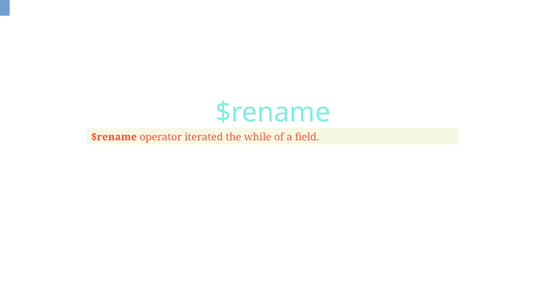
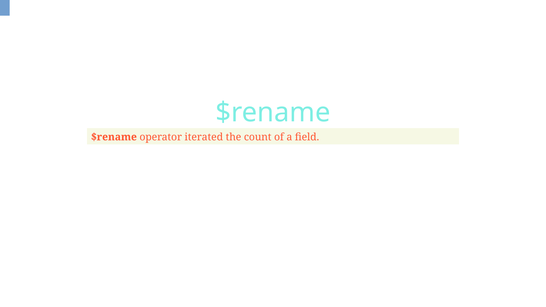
while: while -> count (258, 137)
